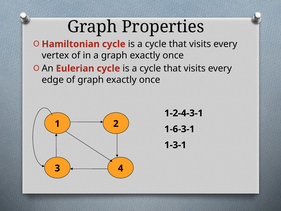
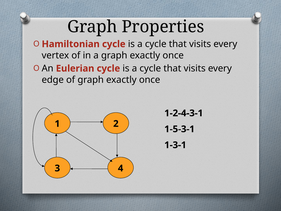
1-6-3-1: 1-6-3-1 -> 1-5-3-1 (180, 129)
